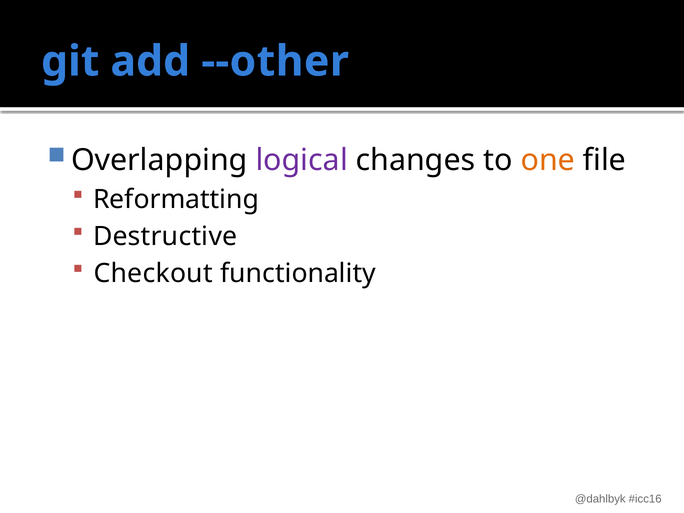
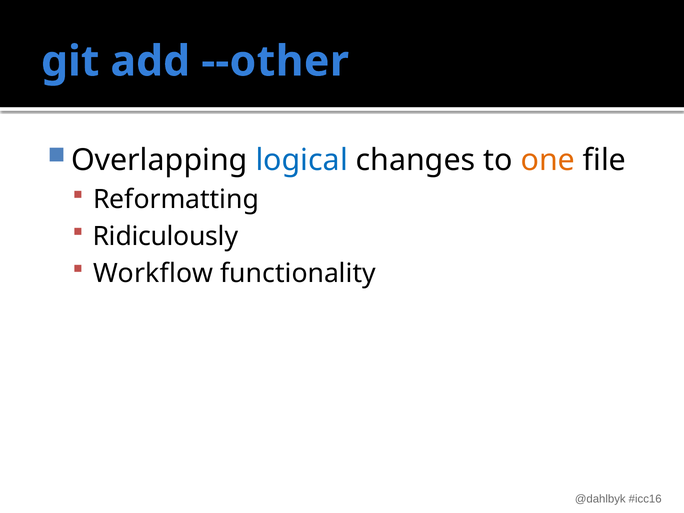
logical colour: purple -> blue (302, 160)
Destructive: Destructive -> Ridiculously (165, 236)
Checkout: Checkout -> Workflow (153, 274)
